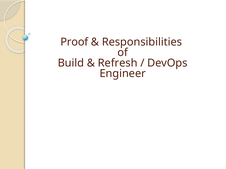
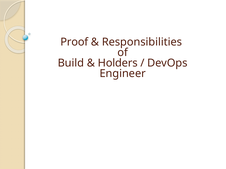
Refresh: Refresh -> Holders (118, 63)
